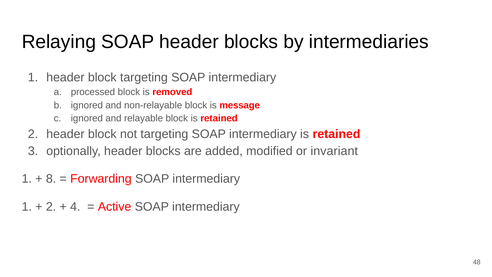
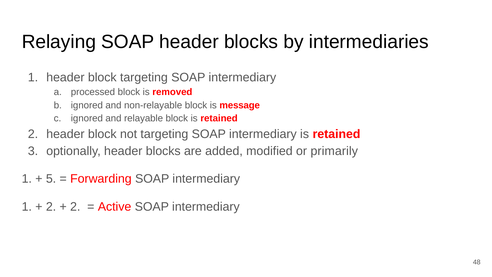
invariant: invariant -> primarily (334, 151)
8: 8 -> 5 (51, 179)
4: 4 -> 2 (75, 207)
